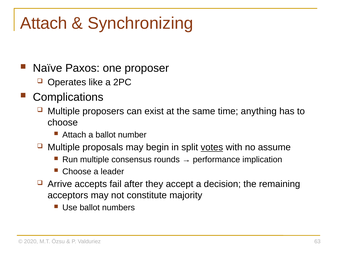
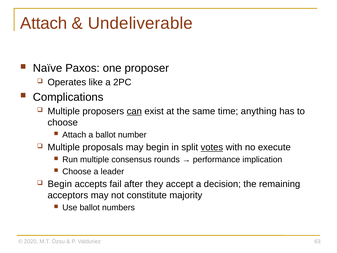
Synchronizing: Synchronizing -> Undeliverable (140, 23)
can underline: none -> present (134, 111)
assume: assume -> execute (274, 147)
Arrive: Arrive -> Begin (60, 184)
